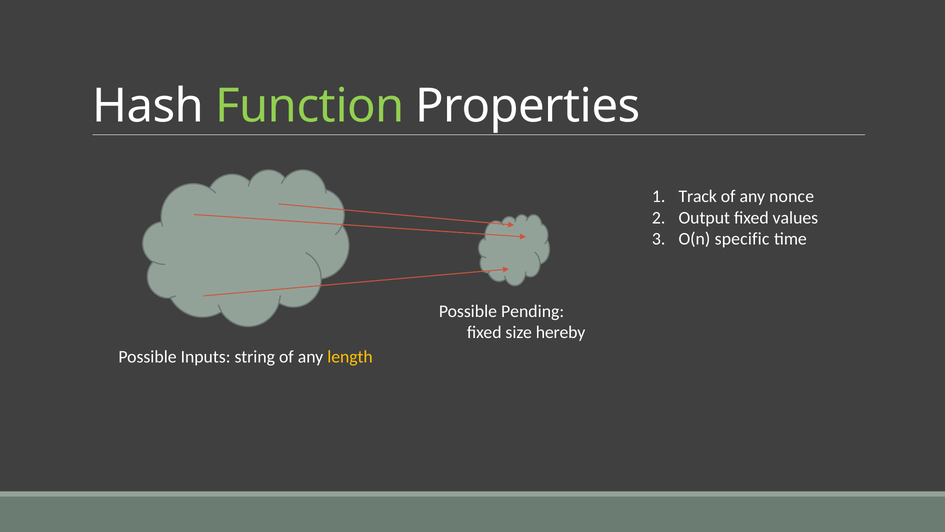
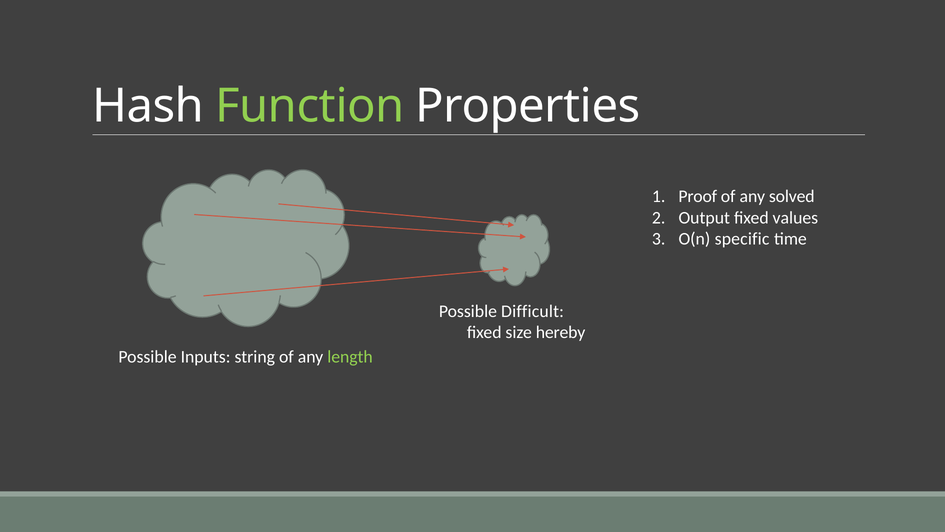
Track: Track -> Proof (698, 196)
nonce: nonce -> solved (792, 196)
Pending: Pending -> Difficult (533, 311)
length colour: yellow -> light green (350, 357)
